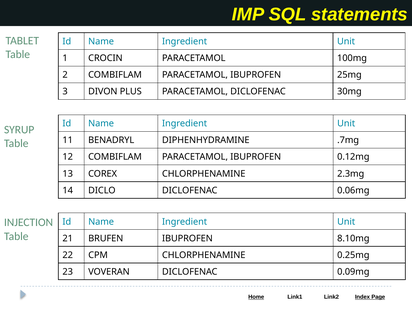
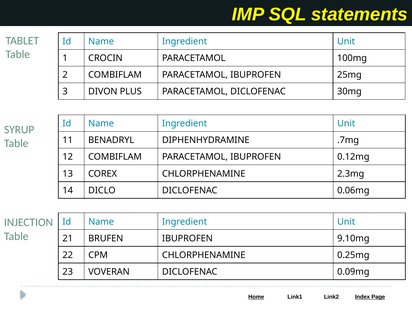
8.10mg: 8.10mg -> 9.10mg (353, 238)
